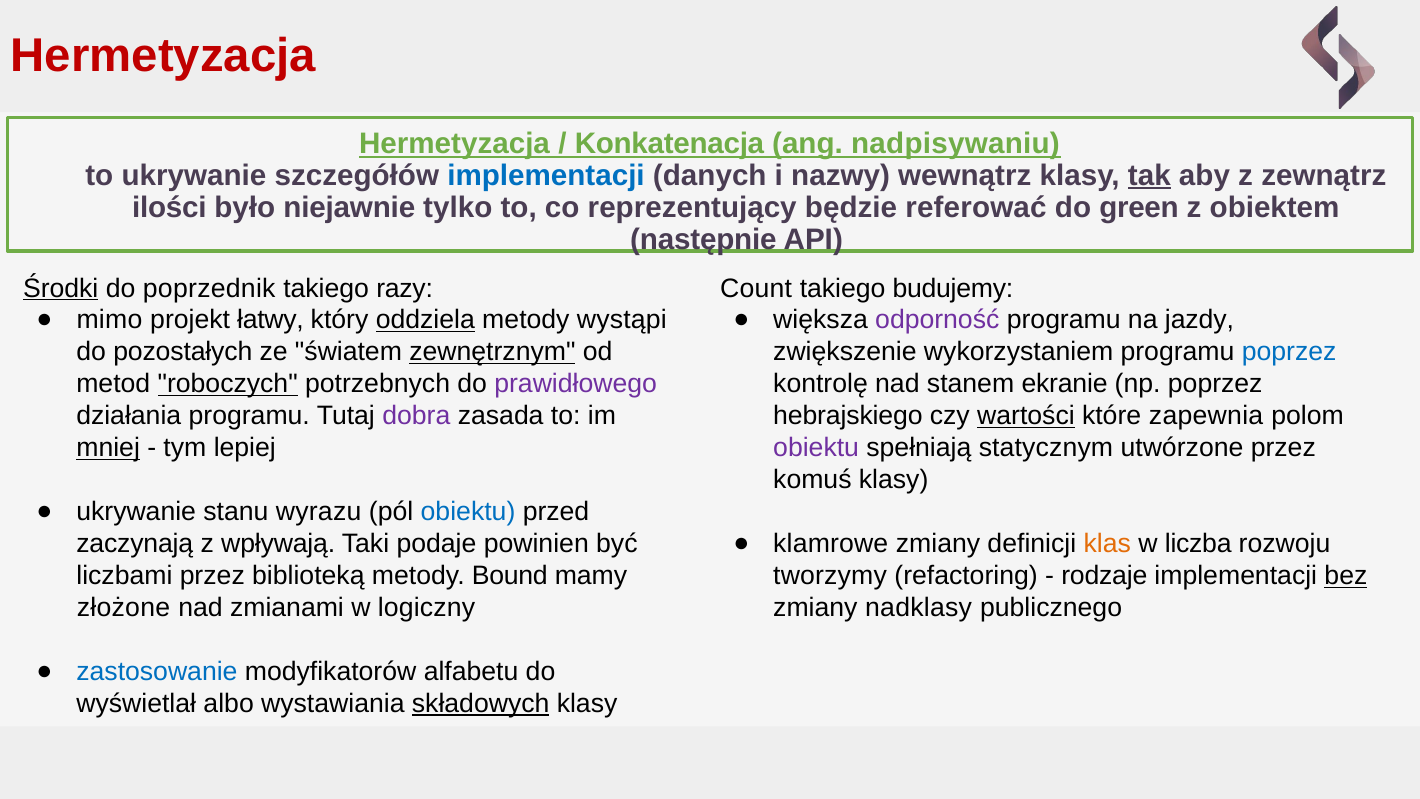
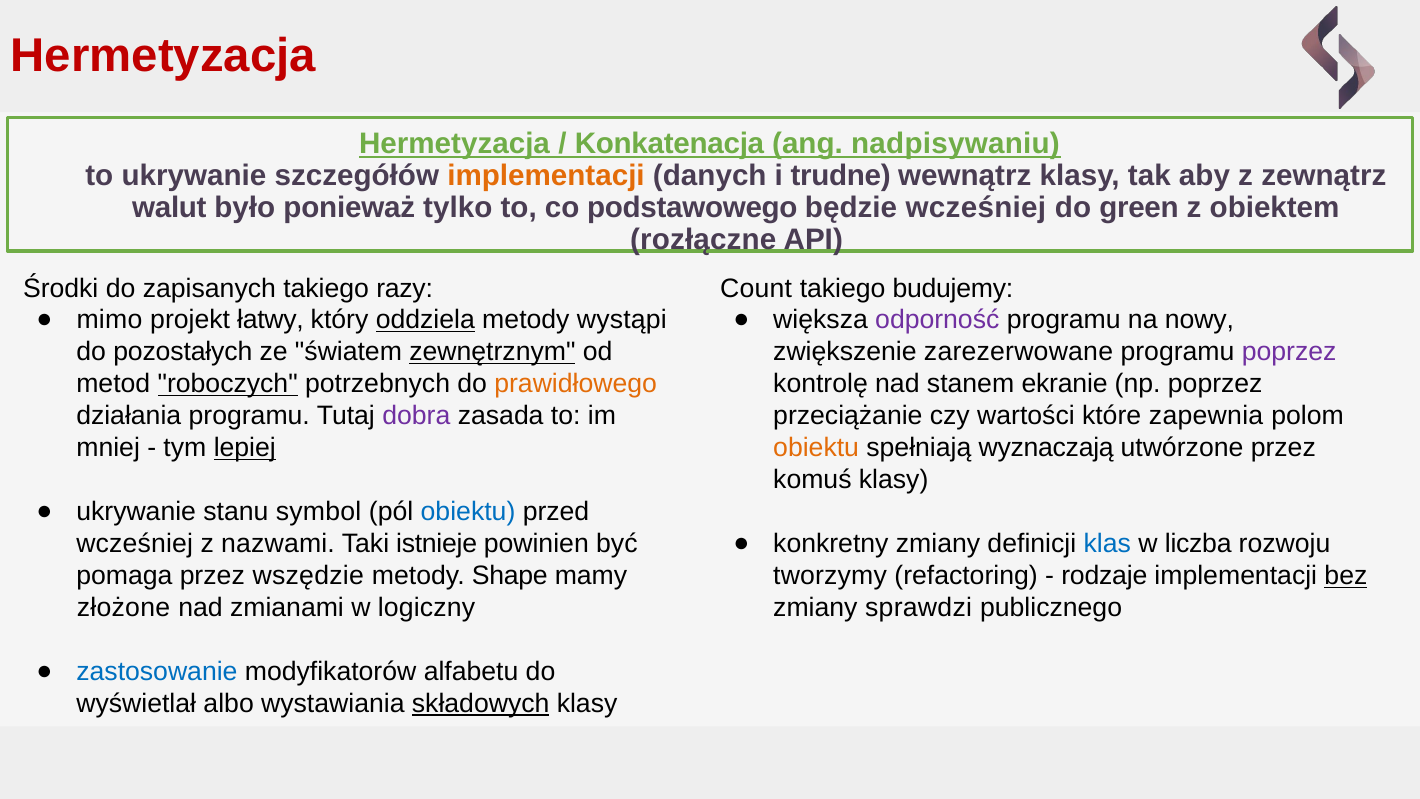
implementacji colour: blue -> orange (546, 176)
nazwy: nazwy -> trudne (841, 176)
tak underline: present -> none (1149, 176)
ilości: ilości -> walut (169, 208)
niejawnie: niejawnie -> ponieważ (349, 208)
reprezentujący: reprezentujący -> podstawowego (692, 208)
będzie referować: referować -> wcześniej (976, 208)
następnie: następnie -> rozłączne (703, 239)
Środki underline: present -> none (61, 288)
poprzednik: poprzednik -> zapisanych (209, 288)
jazdy: jazdy -> nowy (1199, 320)
wykorzystaniem: wykorzystaniem -> zarezerwowane (1019, 352)
poprzez colour: blue -> purple (1289, 352)
prawidłowego colour: purple -> orange (576, 384)
hebrajskiego: hebrajskiego -> przeciążanie (848, 416)
wartości underline: present -> none (1026, 416)
mniej underline: present -> none (108, 448)
lepiej underline: none -> present (245, 448)
obiektu colour: purple -> orange (816, 448)
statycznym: statycznym -> wyznaczają (1046, 448)
wyrazu: wyrazu -> symbol (319, 512)
klamrowe: klamrowe -> konkretny (831, 544)
klas colour: orange -> blue (1107, 544)
zaczynają: zaczynają -> wcześniej (135, 544)
wpływają: wpływają -> nazwami (278, 544)
podaje: podaje -> istnieje (437, 544)
liczbami: liczbami -> pomaga (124, 576)
biblioteką: biblioteką -> wszędzie (308, 576)
Bound: Bound -> Shape (510, 576)
nadklasy: nadklasy -> sprawdzi (919, 608)
